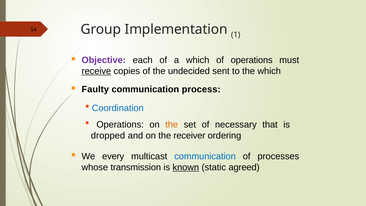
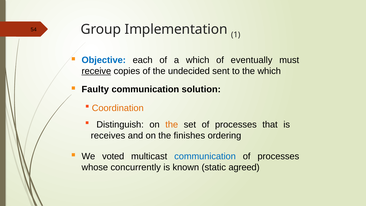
Objective colour: purple -> blue (104, 60)
of operations: operations -> eventually (252, 60)
process: process -> solution (201, 89)
Coordination colour: blue -> orange (118, 108)
Operations: Operations -> Distinguish (120, 125)
set of necessary: necessary -> processes (236, 125)
dropped: dropped -> receives (108, 136)
receiver: receiver -> finishes (189, 136)
every: every -> voted (113, 156)
transmission: transmission -> concurrently (136, 167)
known underline: present -> none (186, 167)
